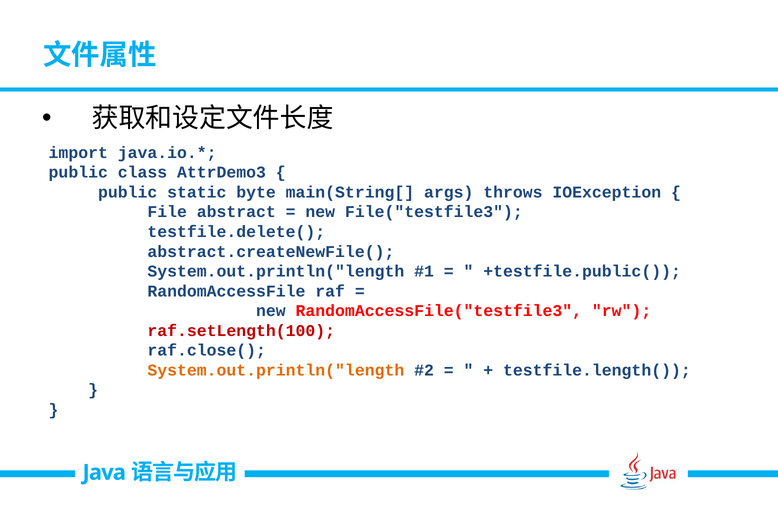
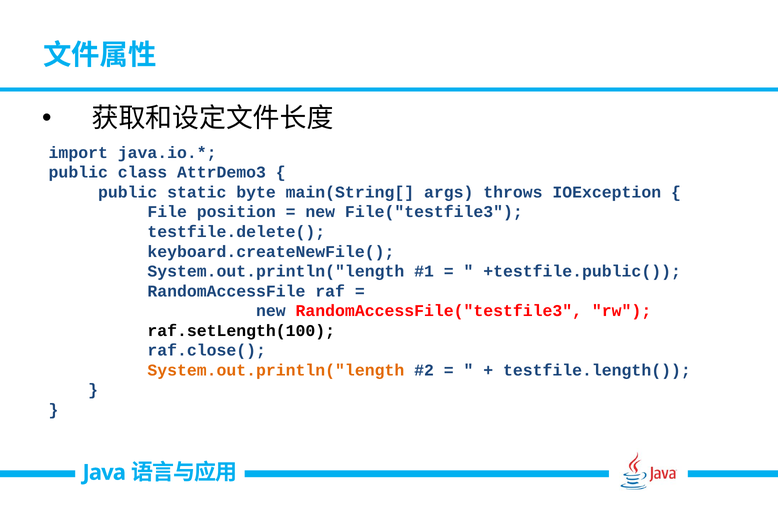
abstract: abstract -> position (236, 212)
abstract.createNewFile(: abstract.createNewFile( -> keyboard.createNewFile( (271, 251)
raf.setLength(100 colour: red -> black (241, 330)
